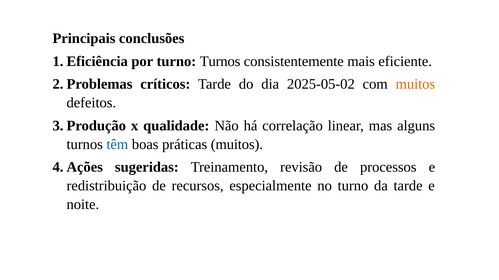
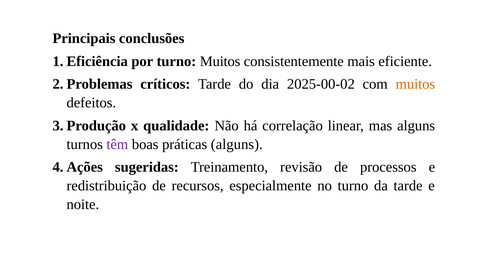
turno Turnos: Turnos -> Muitos (220, 61)
2025-05-02: 2025-05-02 -> 2025-00-02 (321, 84)
têm colour: blue -> purple (117, 145)
práticas muitos: muitos -> alguns (237, 145)
